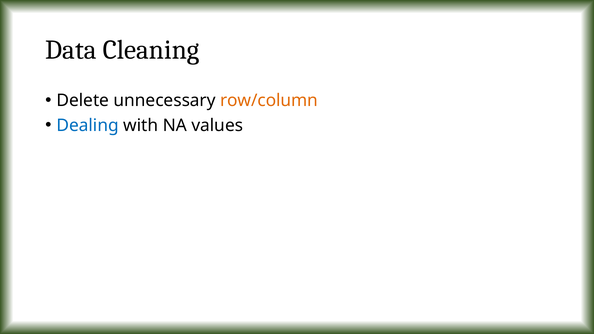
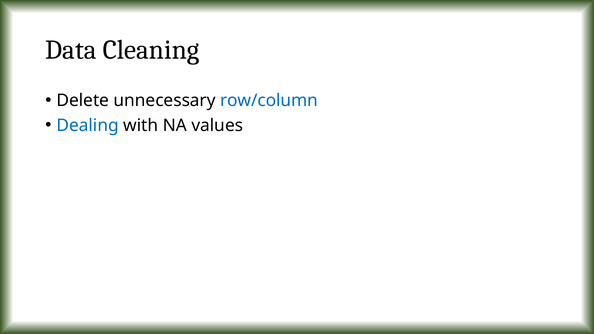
row/column colour: orange -> blue (269, 100)
